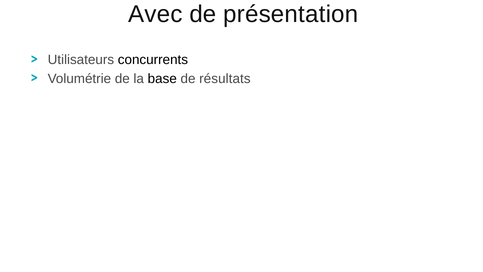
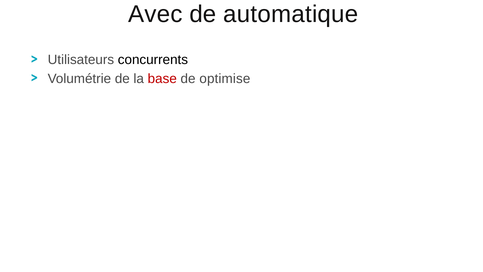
présentation: présentation -> automatique (291, 14)
base colour: black -> red (162, 78)
résultats: résultats -> optimise (225, 78)
